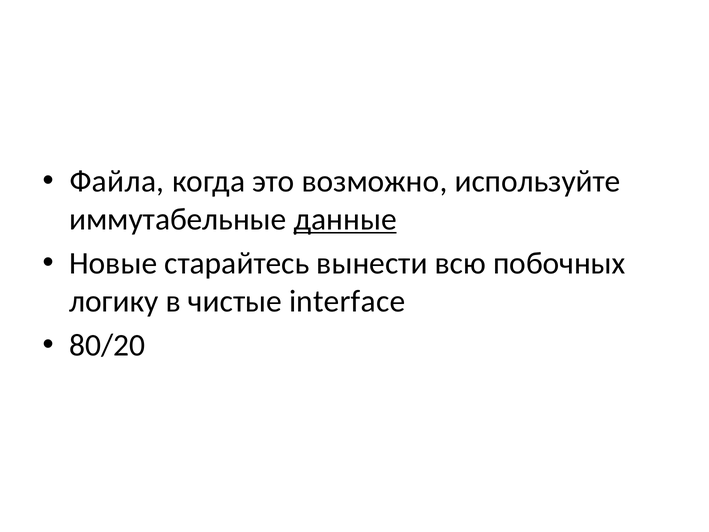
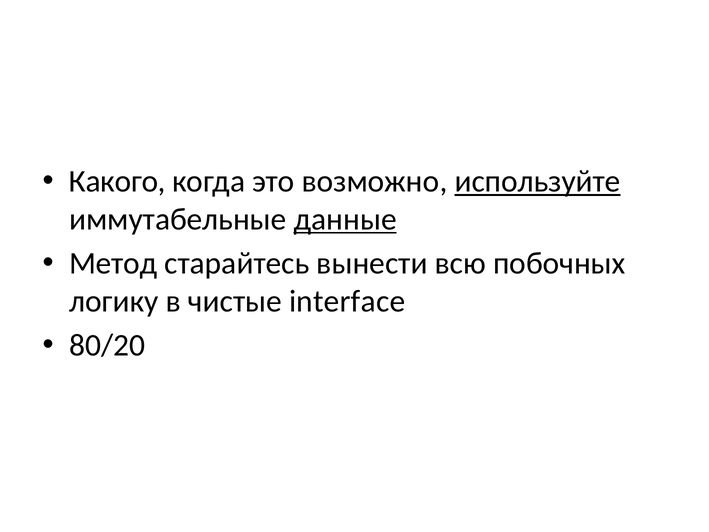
Файла: Файла -> Какого (117, 181)
используйте underline: none -> present (538, 181)
Новые: Новые -> Метод (113, 263)
